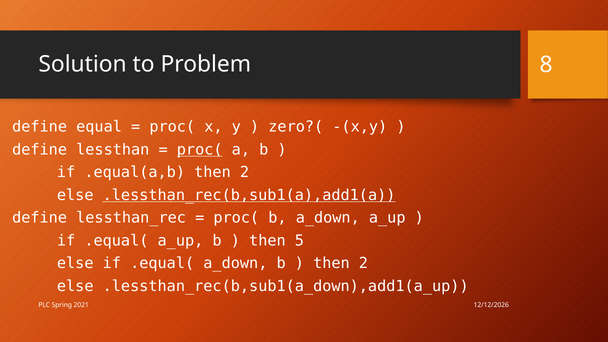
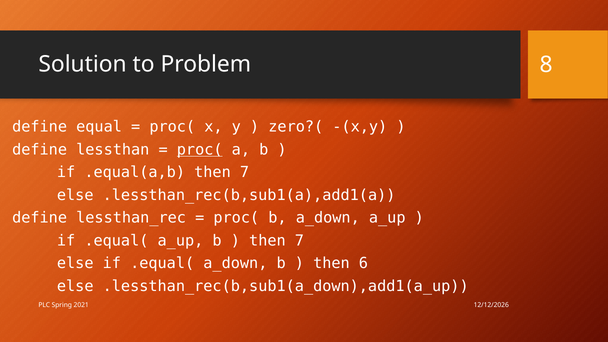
.equal(a,b then 2: 2 -> 7 (245, 172)
.lessthan_rec(b,sub1(a),add1(a underline: present -> none (249, 195)
5: 5 -> 7 (299, 241)
2: 2 -> 6 (363, 263)
